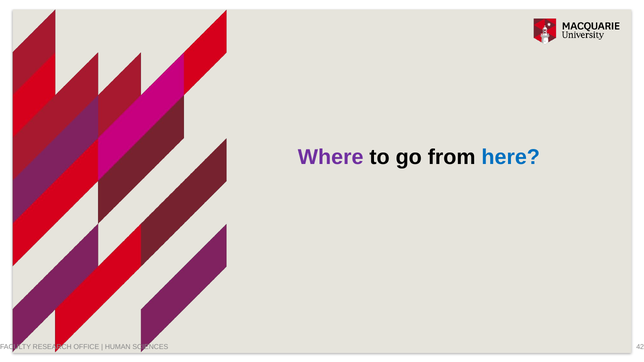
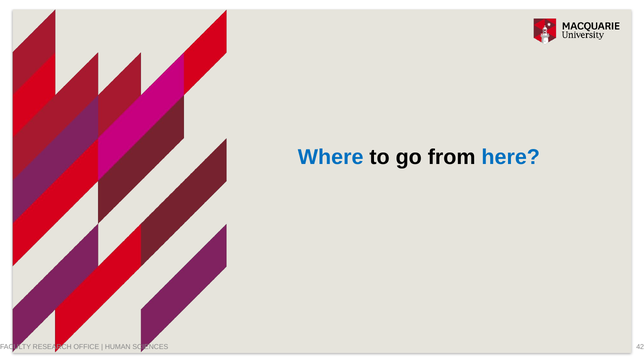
Where colour: purple -> blue (331, 157)
